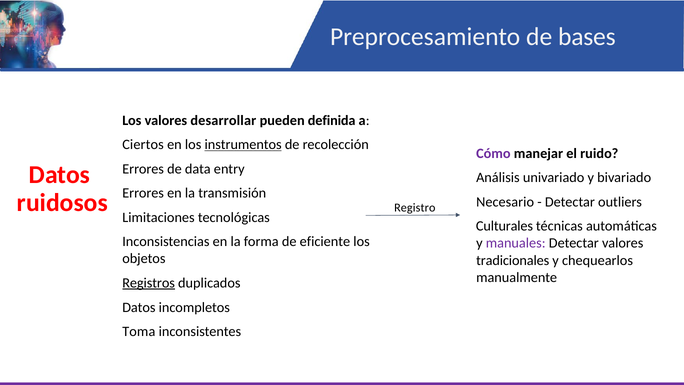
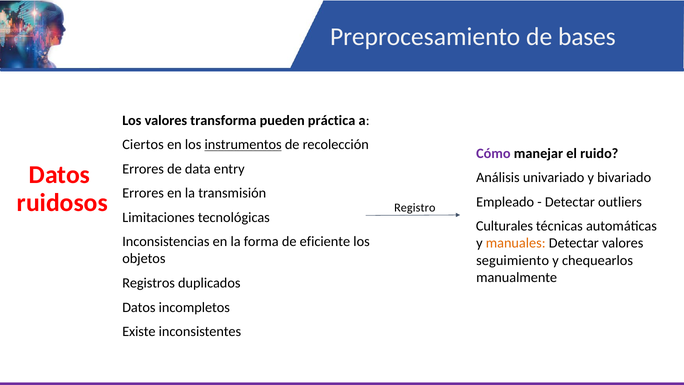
desarrollar: desarrollar -> transforma (223, 120)
definida: definida -> práctica (332, 120)
Necesario: Necesario -> Empleado (505, 202)
manuales colour: purple -> orange (516, 243)
tradicionales: tradicionales -> seguimiento (513, 260)
Registros underline: present -> none (149, 283)
Toma: Toma -> Existe (139, 331)
